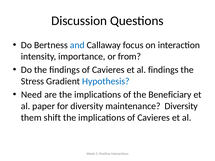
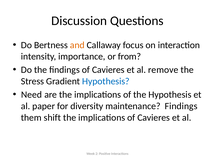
and colour: blue -> orange (77, 45)
al findings: findings -> remove (163, 70)
the Beneficiary: Beneficiary -> Hypothesis (170, 95)
maintenance Diversity: Diversity -> Findings (181, 106)
